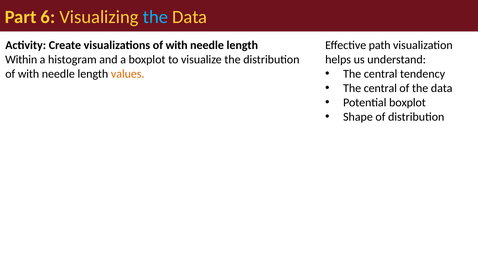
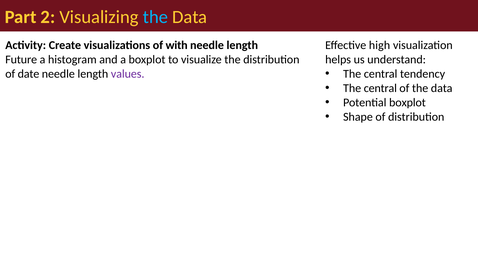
6: 6 -> 2 (48, 17)
path: path -> high (380, 45)
Within: Within -> Future (21, 59)
with: with -> date (28, 74)
values colour: orange -> purple (128, 74)
